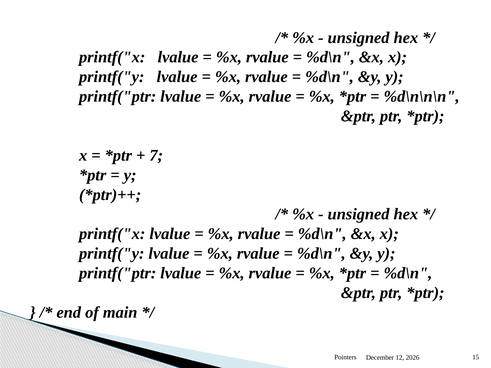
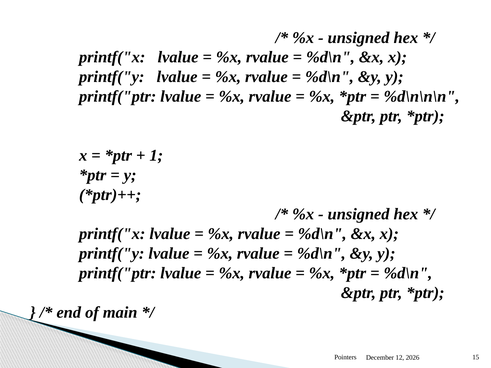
7: 7 -> 1 (156, 155)
